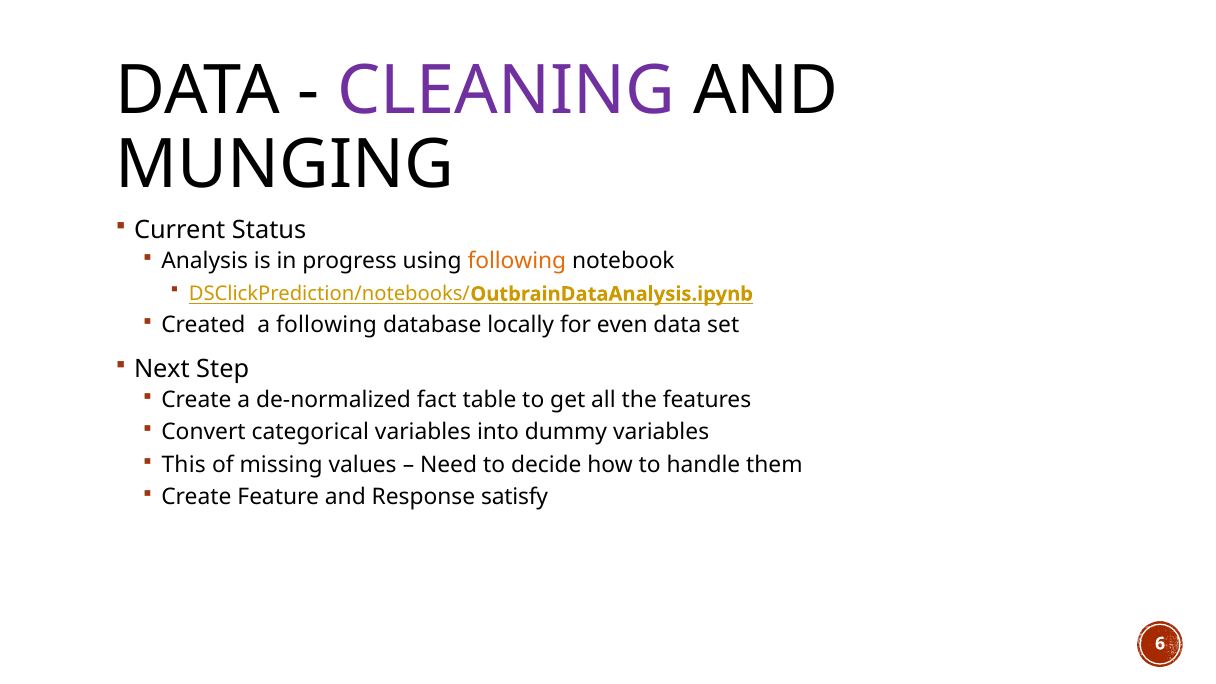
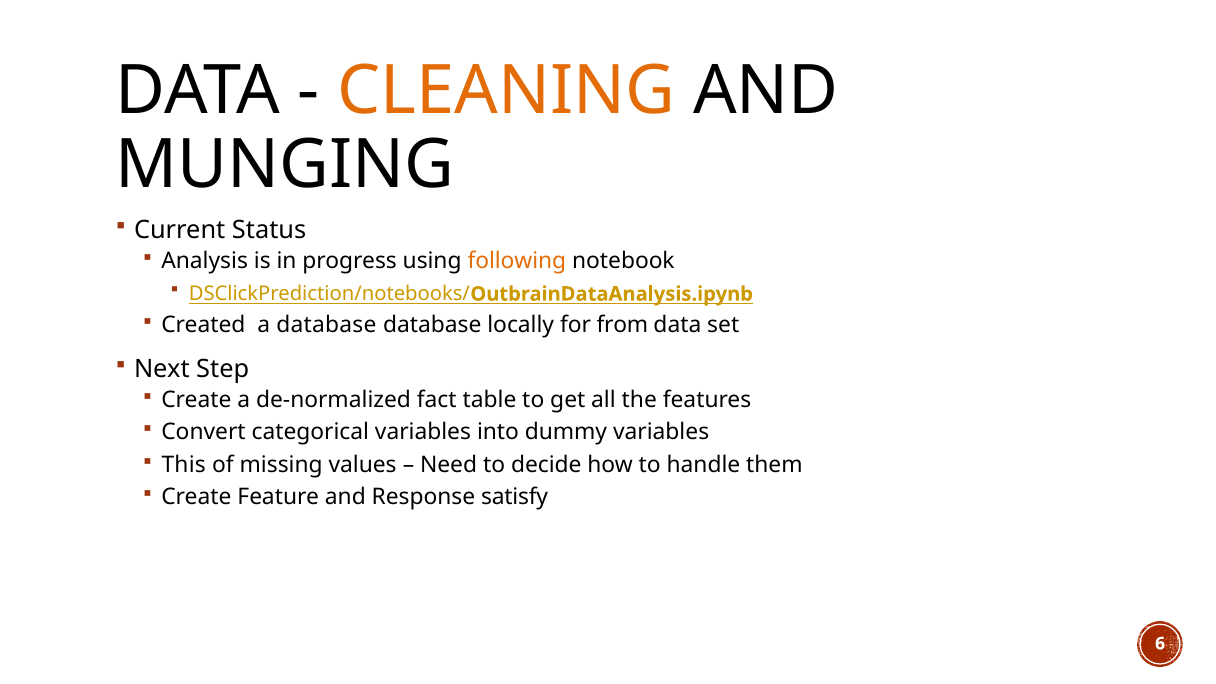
CLEANING colour: purple -> orange (507, 91)
a following: following -> database (326, 325)
even: even -> from (622, 325)
